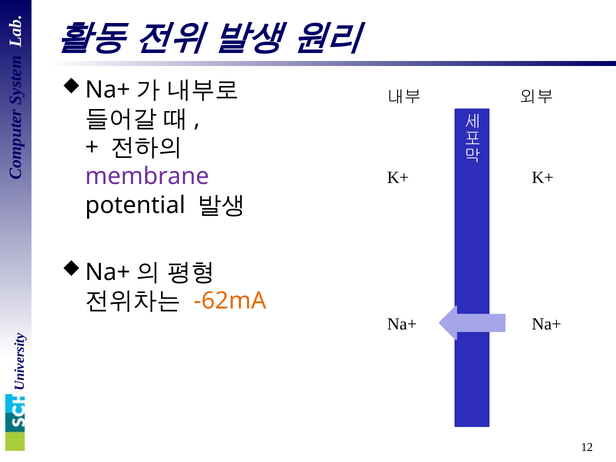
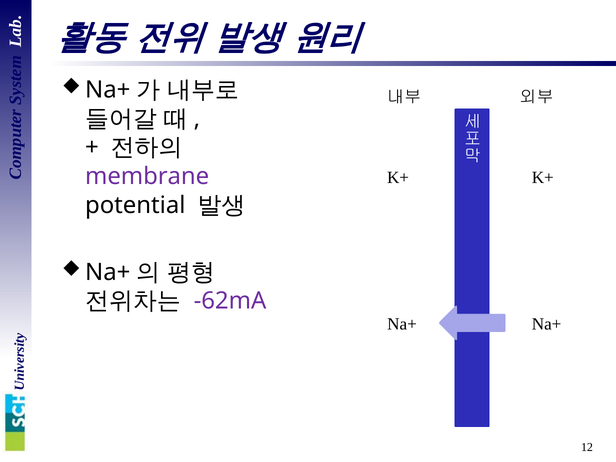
-62mA colour: orange -> purple (230, 301)
